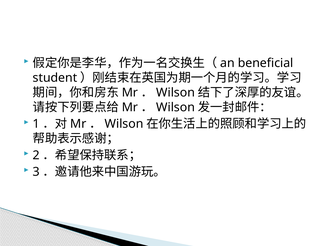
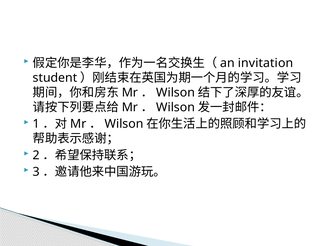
beneficial: beneficial -> invitation (266, 63)
